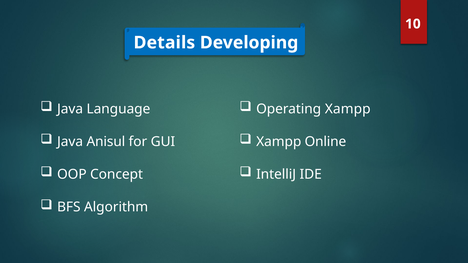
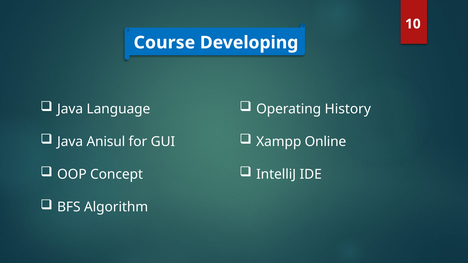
Details: Details -> Course (164, 43)
Operating Xampp: Xampp -> History (348, 109)
